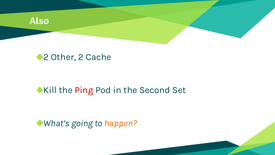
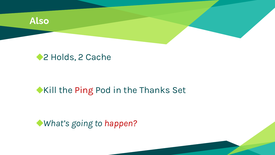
Other: Other -> Holds (63, 57)
Second: Second -> Thanks (155, 90)
happen colour: orange -> red (121, 123)
